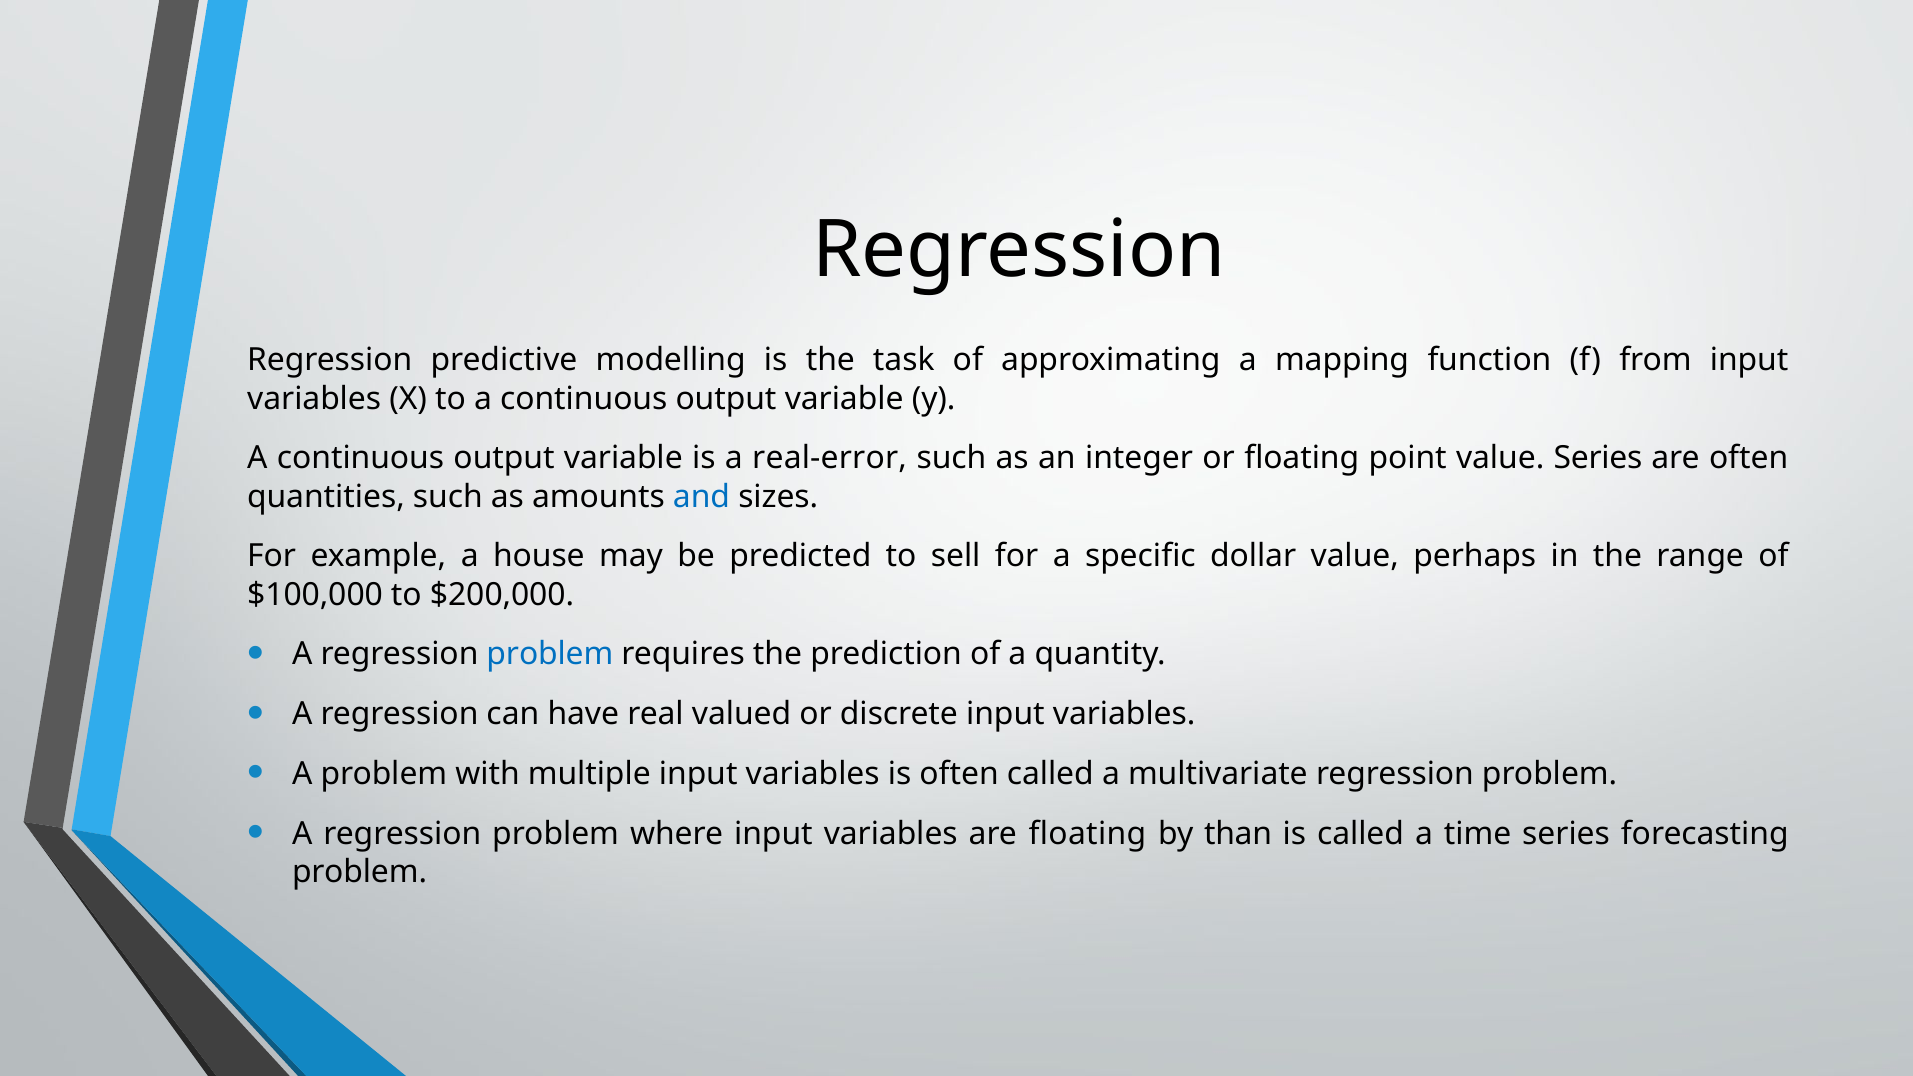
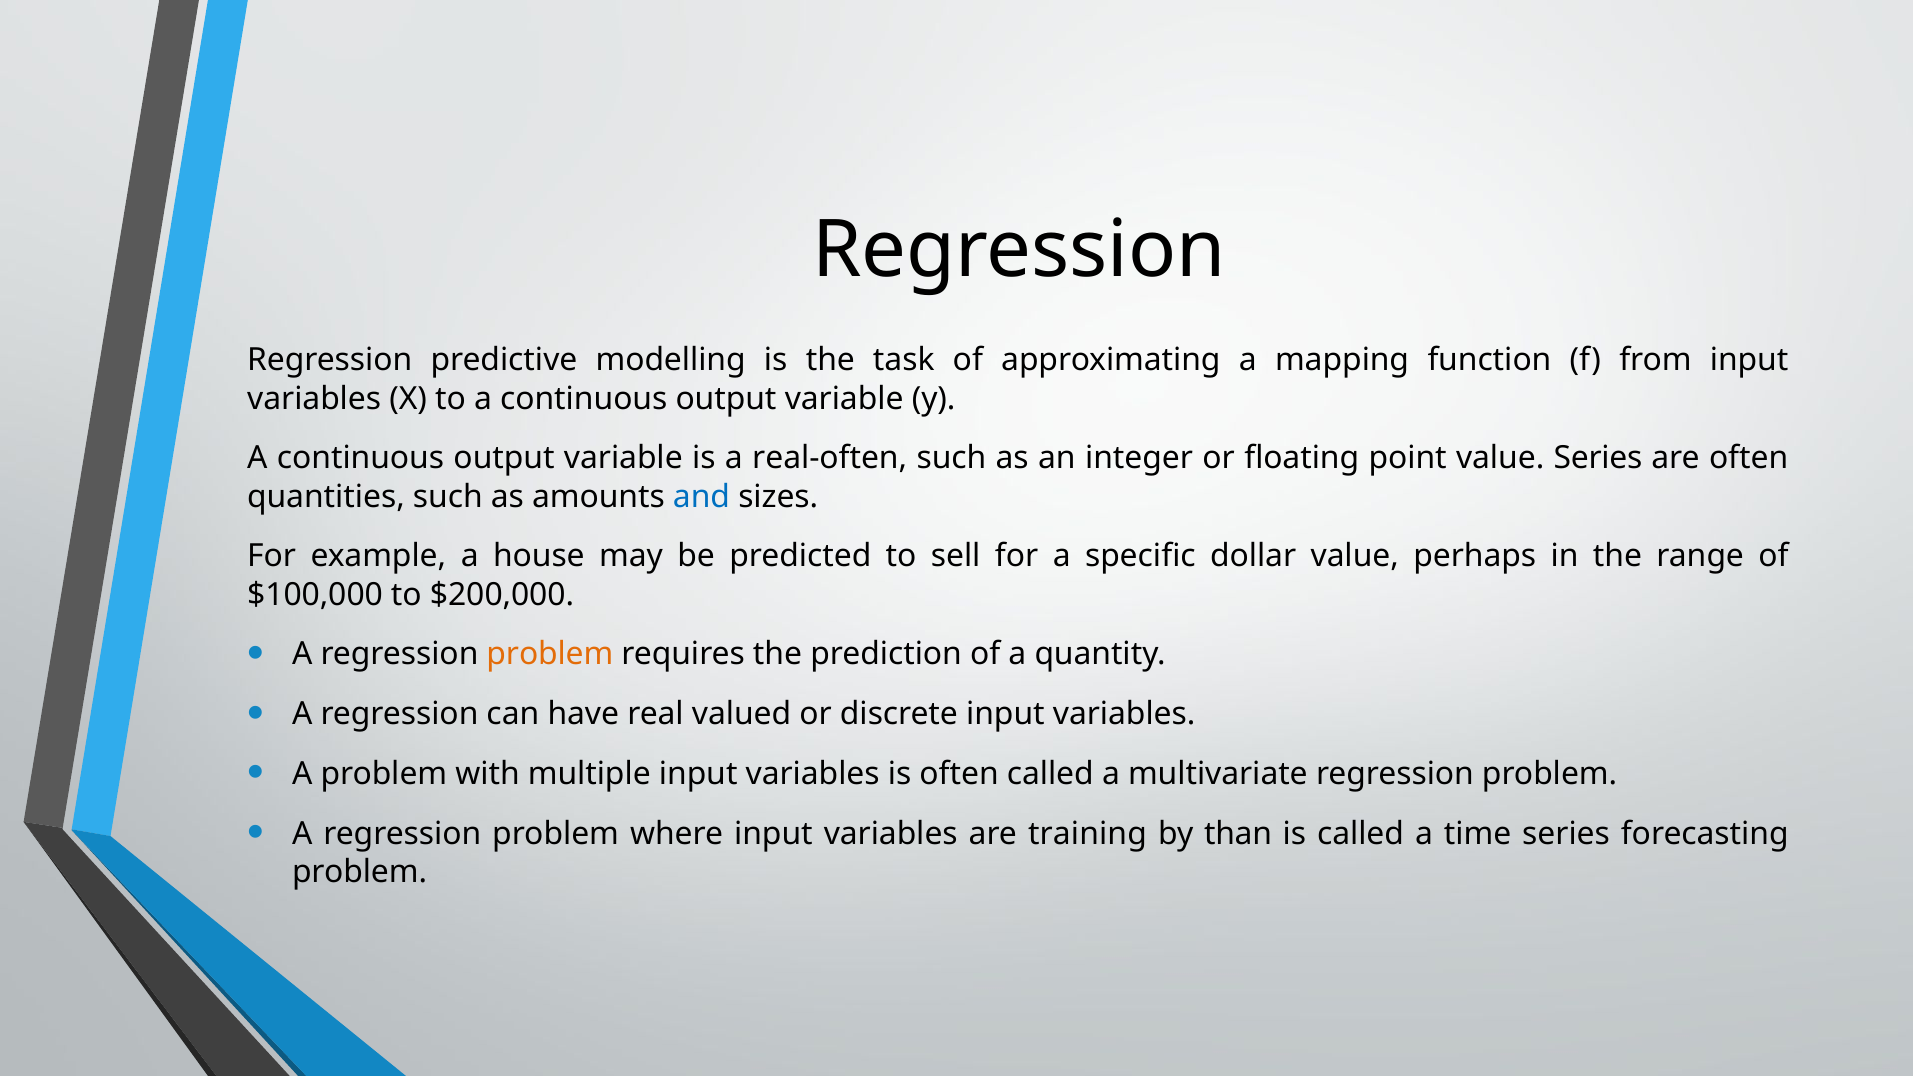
real-error: real-error -> real-often (830, 458)
problem colour: blue -> orange (550, 654)
are floating: floating -> training (1087, 834)
